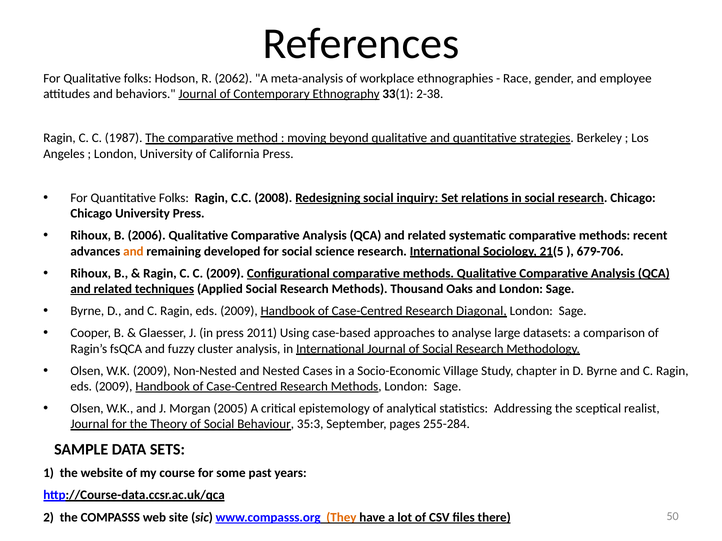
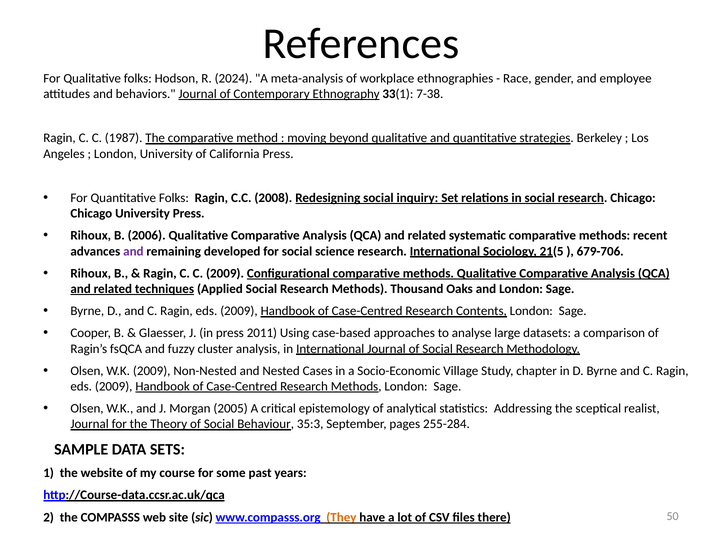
2062: 2062 -> 2024 (233, 78)
2-38: 2-38 -> 7-38 (430, 94)
and colour: orange -> purple (133, 251)
Diagonal: Diagonal -> Contents (481, 311)
